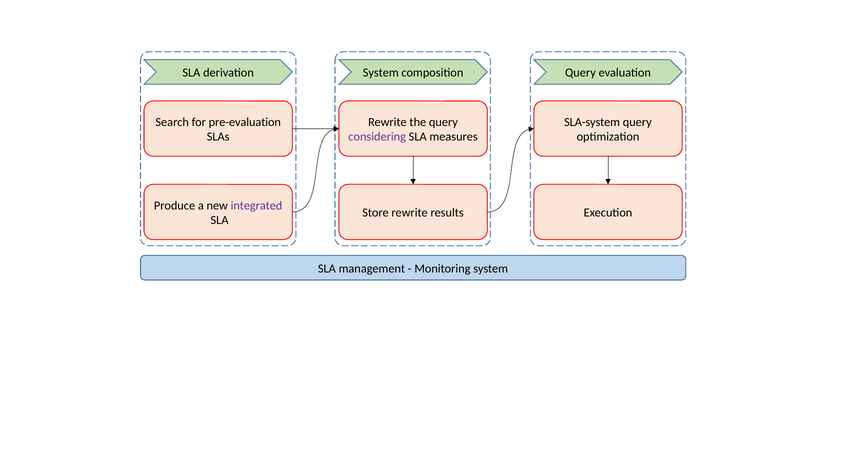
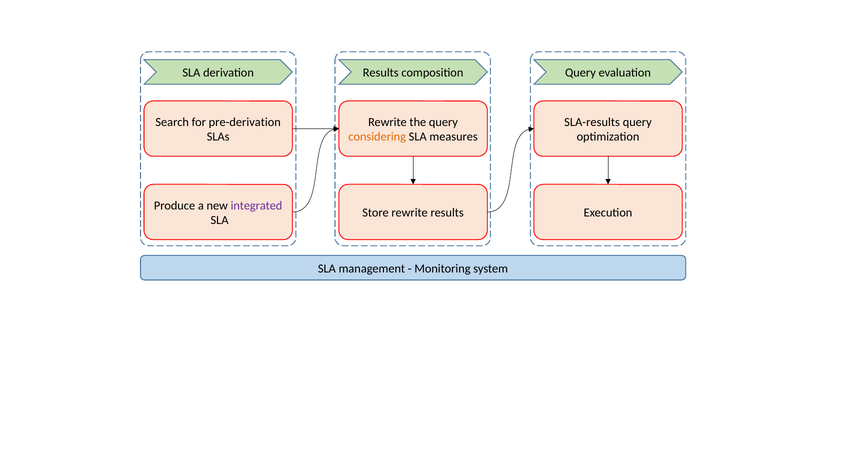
derivation System: System -> Results (381, 73)
pre-evaluation: pre-evaluation -> pre-derivation (245, 122)
SLA-system: SLA-system -> SLA-results (592, 122)
considering colour: purple -> orange (377, 137)
